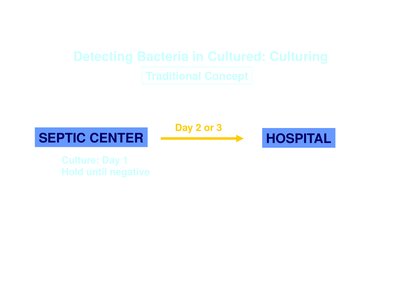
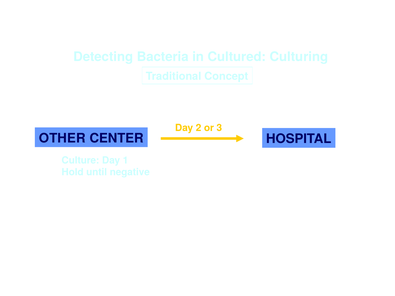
SEPTIC: SEPTIC -> OTHER (62, 138)
